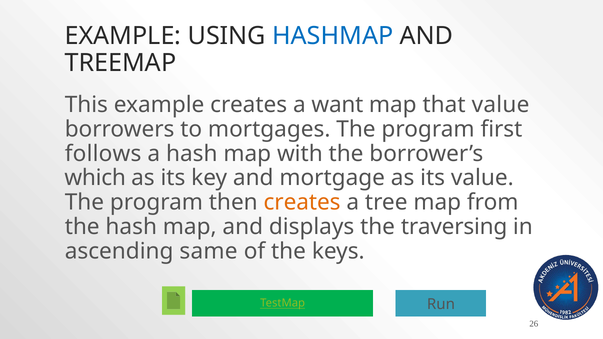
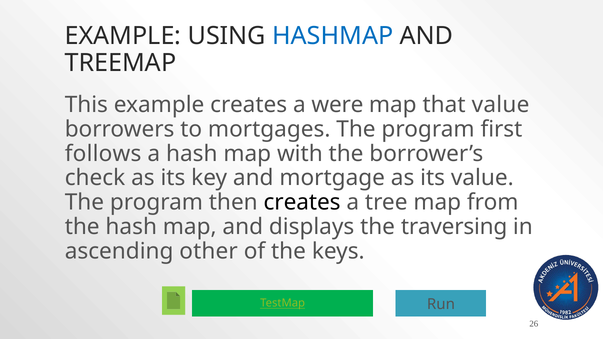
want: want -> were (337, 105)
which: which -> check (95, 178)
creates colour: orange -> black (302, 203)
same: same -> other (209, 251)
